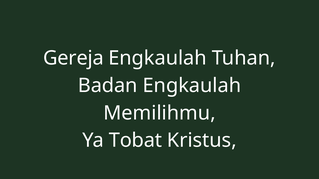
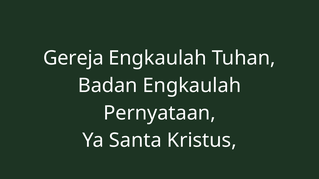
Memilihmu: Memilihmu -> Pernyataan (159, 113)
Tobat: Tobat -> Santa (135, 141)
